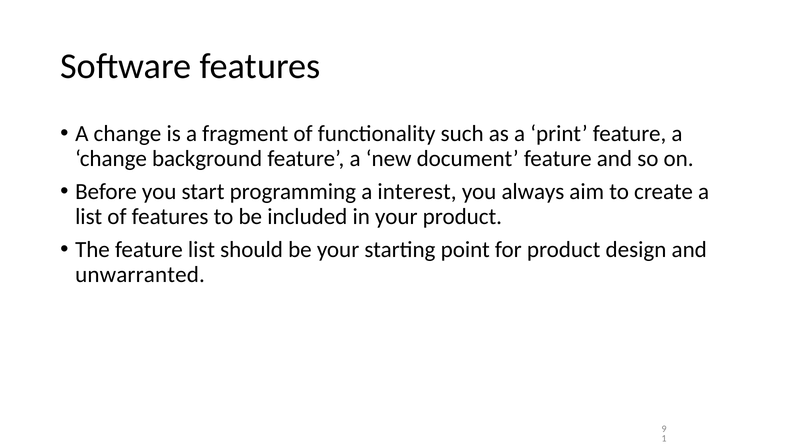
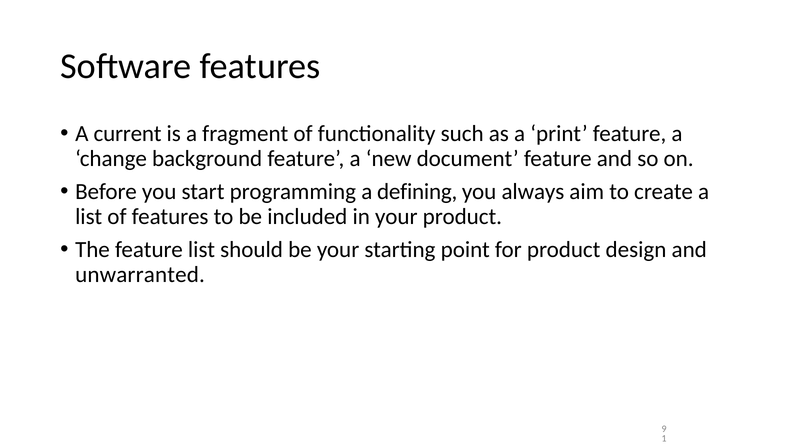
change: change -> current (128, 134)
interest: interest -> defining (417, 192)
